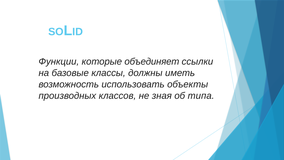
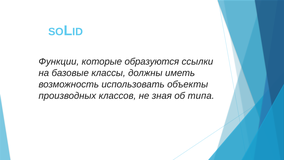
объединяет: объединяет -> образуются (152, 61)
